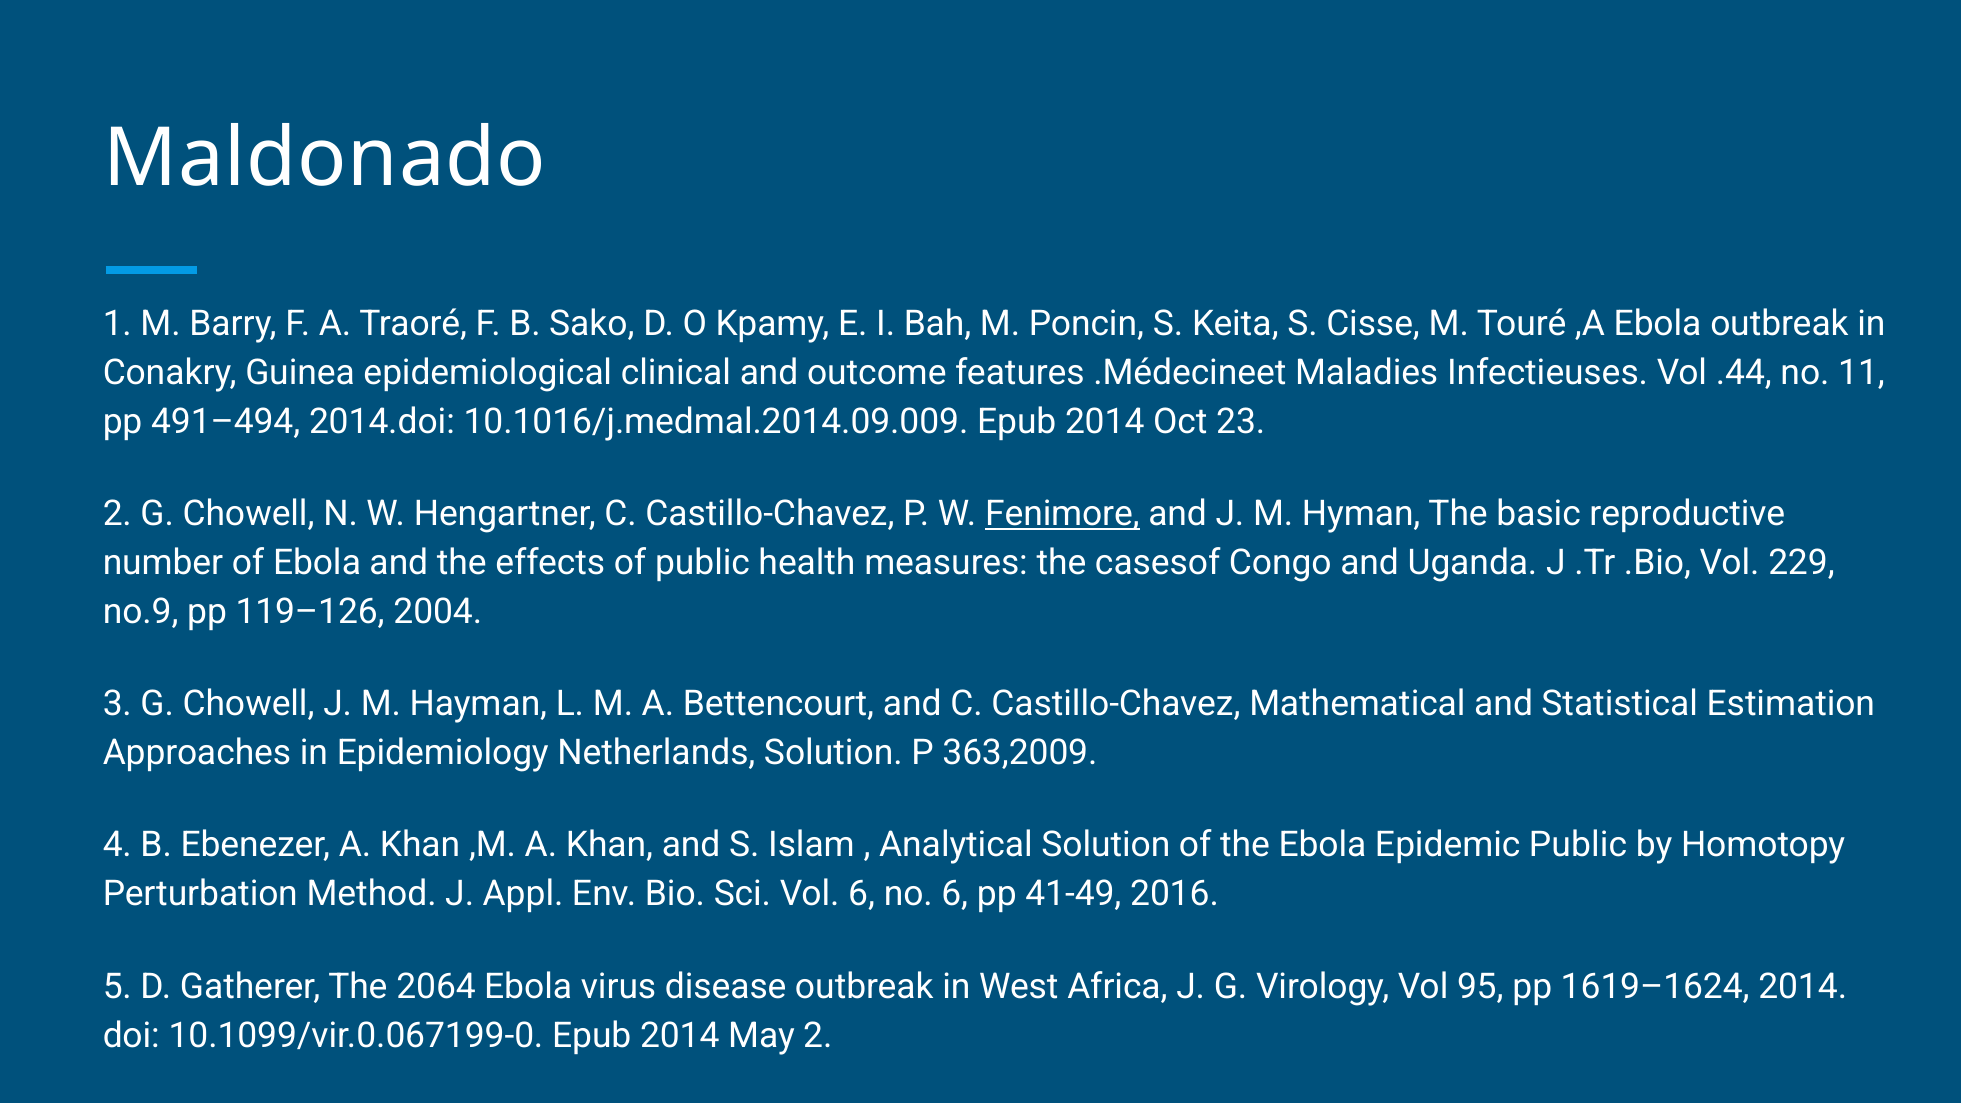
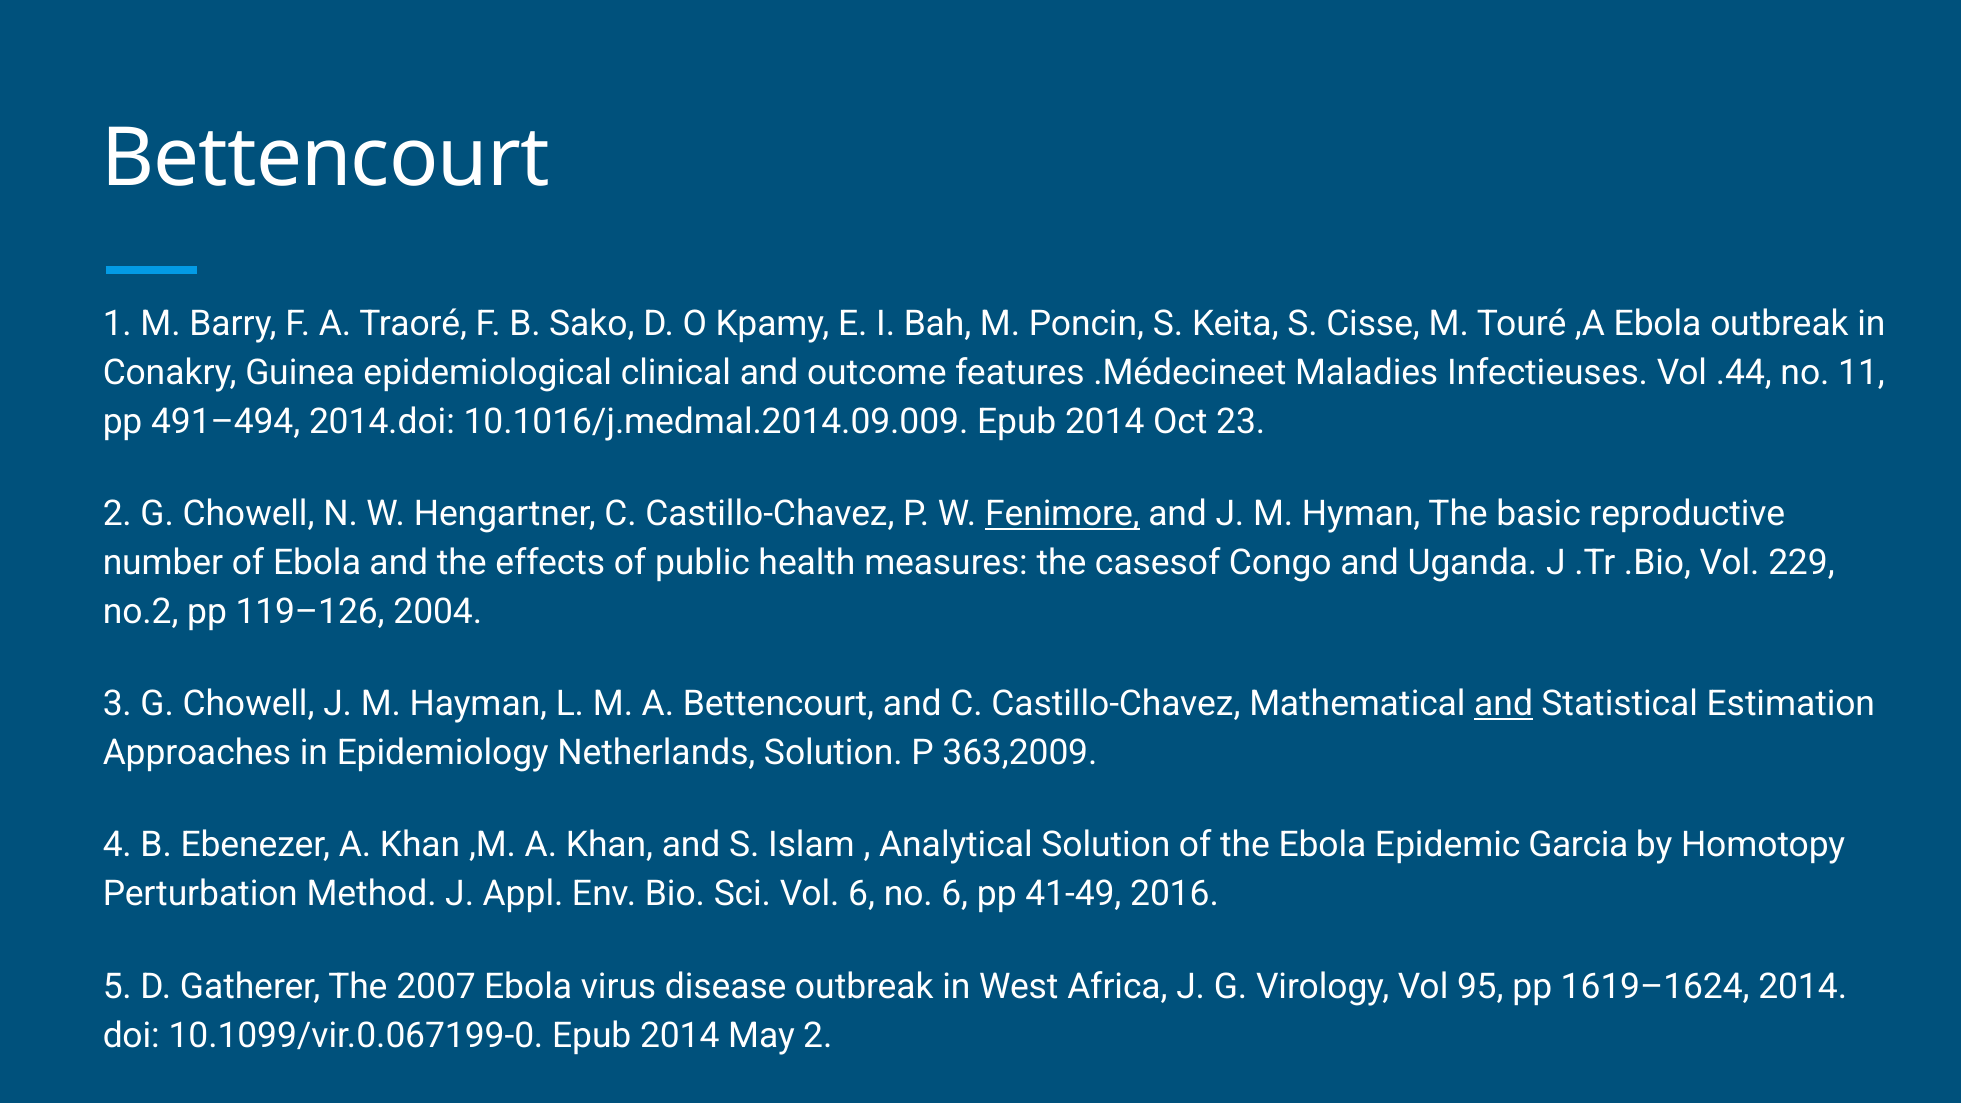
Maldonado: Maldonado -> Bettencourt (326, 158)
no.9: no.9 -> no.2 (141, 612)
and underline: none -> present (1504, 704)
Epidemic Public: Public -> Garcia (1578, 845)
2064: 2064 -> 2007 (436, 987)
